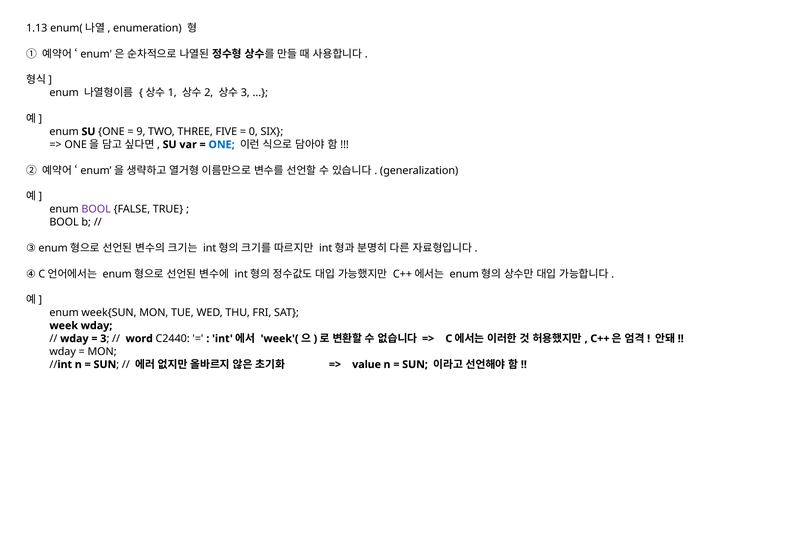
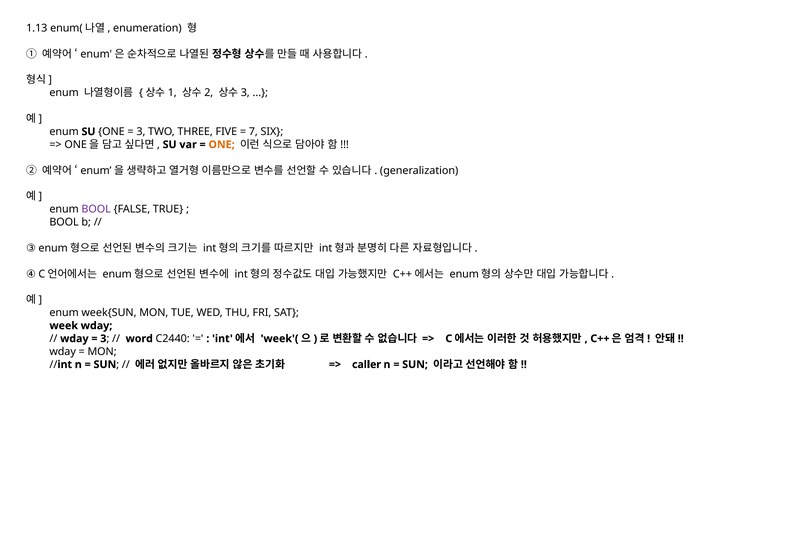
9: 9 -> 3 (141, 132)
0: 0 -> 7 (253, 132)
ONE colour: blue -> orange (222, 144)
value: value -> caller (367, 364)
